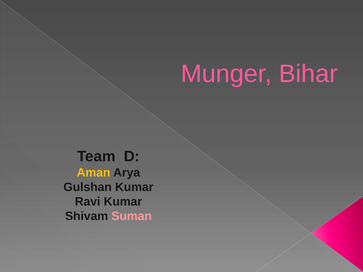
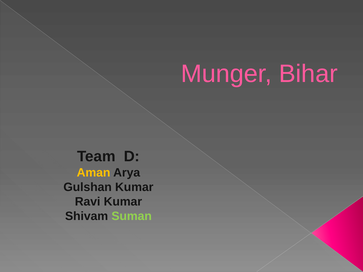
Suman colour: pink -> light green (132, 216)
